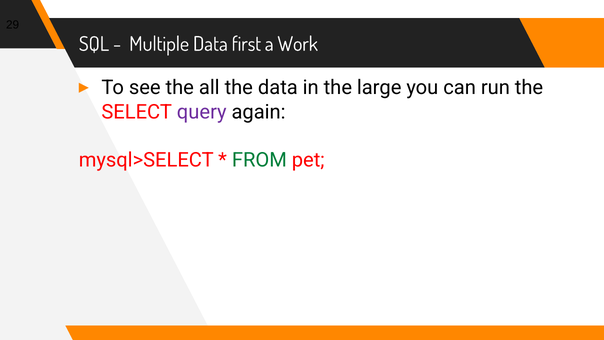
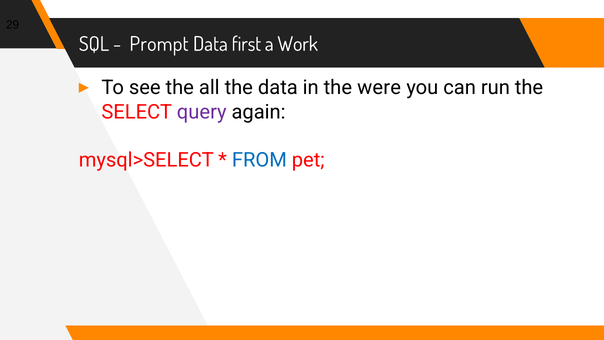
Multiple: Multiple -> Prompt (159, 44)
large: large -> were (379, 88)
FROM colour: green -> blue (259, 160)
